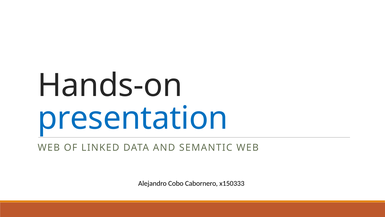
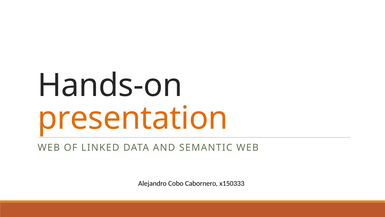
presentation colour: blue -> orange (133, 118)
